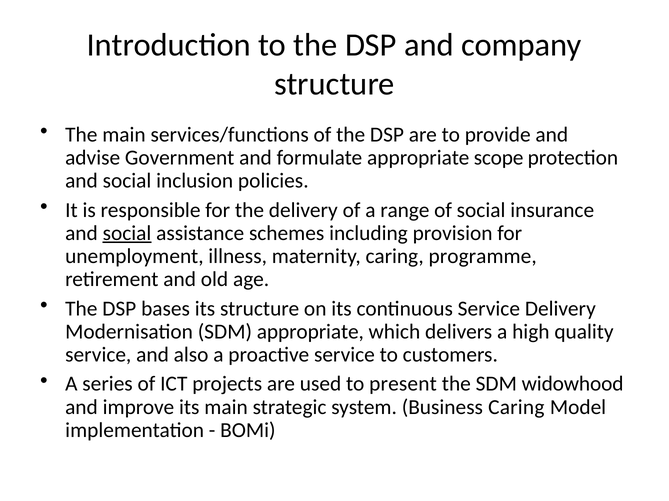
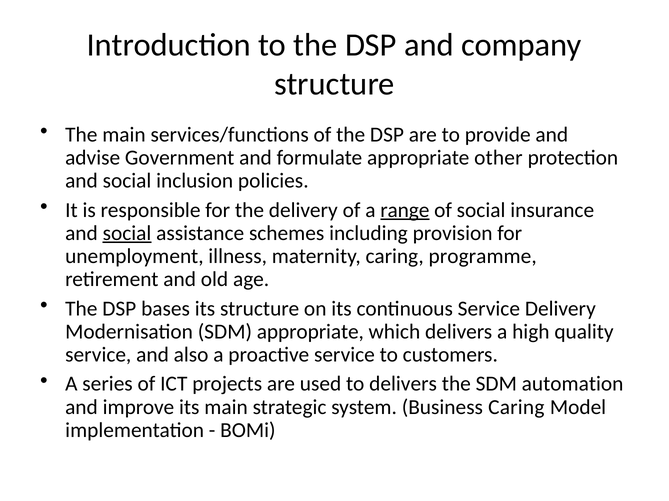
scope: scope -> other (498, 158)
range underline: none -> present (405, 210)
to present: present -> delivers (403, 384)
widowhood: widowhood -> automation (573, 384)
